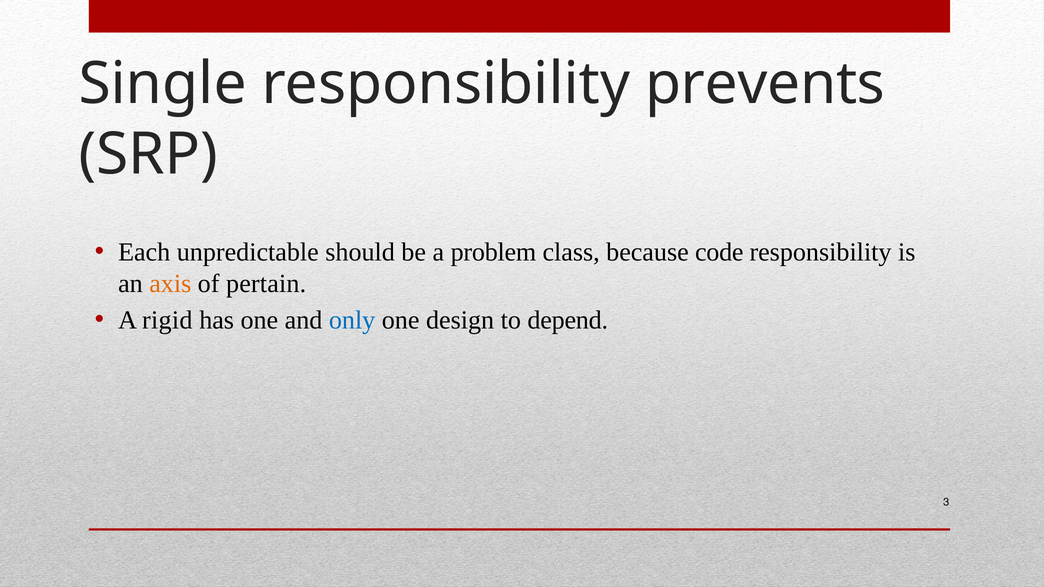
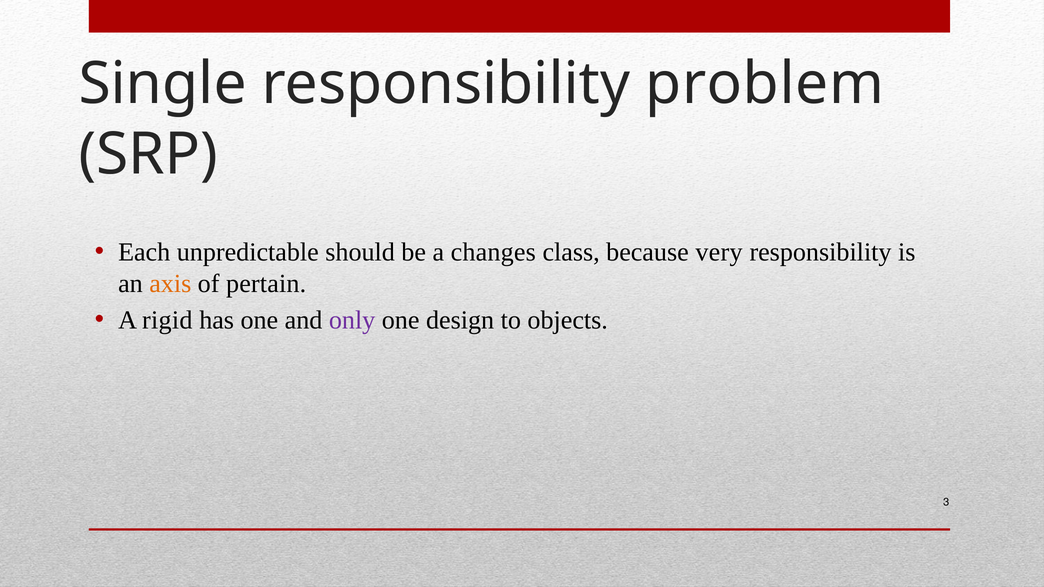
prevents: prevents -> problem (765, 84)
problem: problem -> changes (493, 252)
code: code -> very (719, 252)
only colour: blue -> purple (352, 320)
depend: depend -> objects (568, 320)
